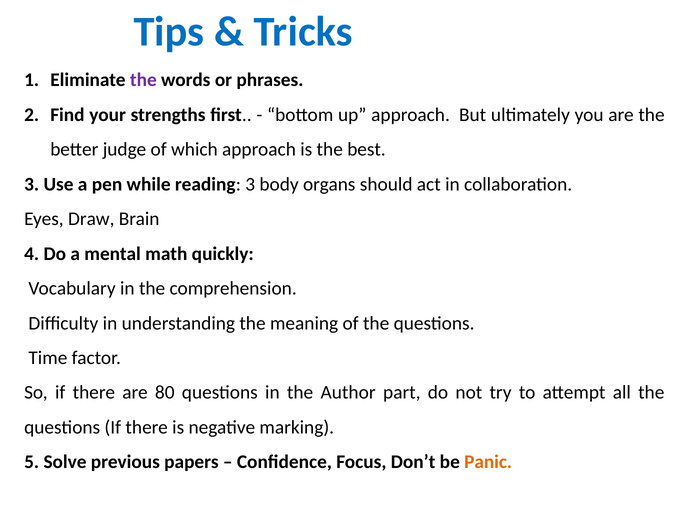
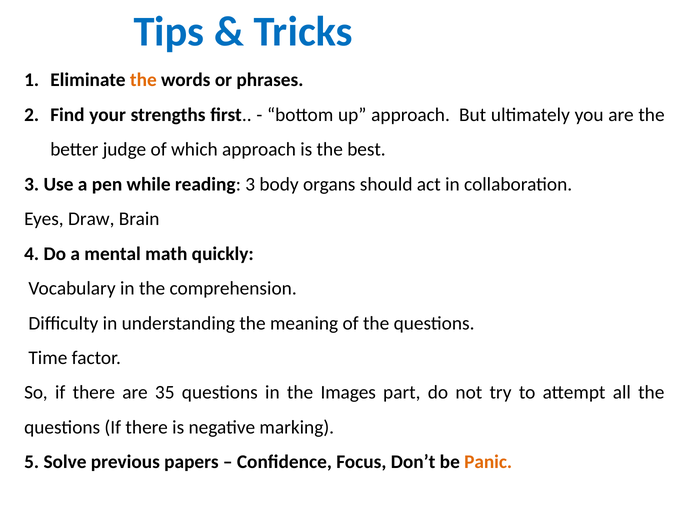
the colour: purple -> orange (143, 80)
80: 80 -> 35 (165, 393)
Author: Author -> Images (348, 393)
